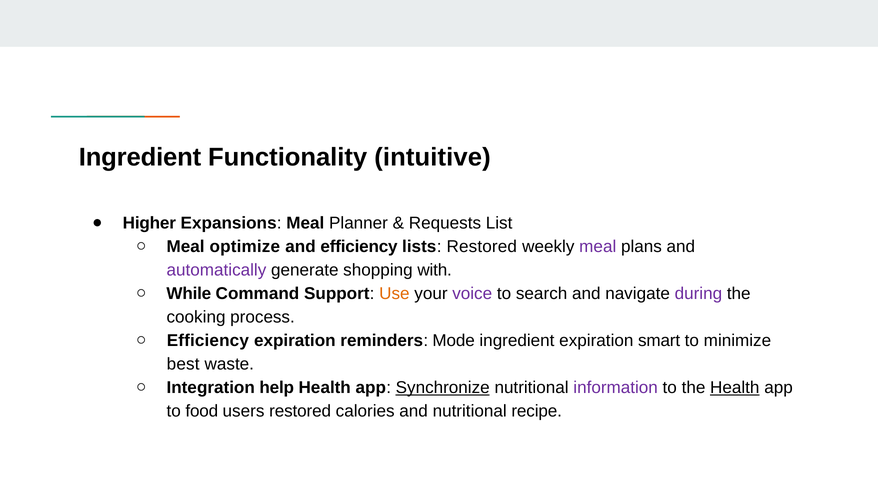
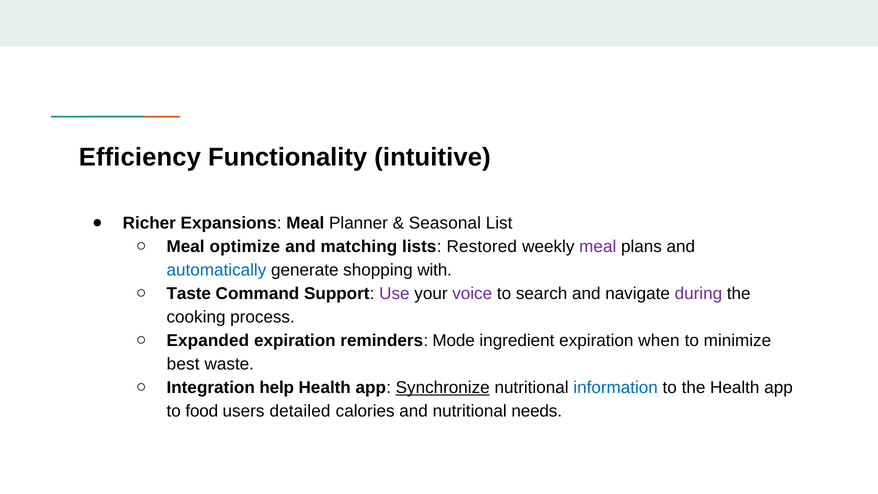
Ingredient: Ingredient -> Efficiency (140, 157)
Higher: Higher -> Richer (149, 223)
Requests: Requests -> Seasonal (445, 223)
and efficiency: efficiency -> matching (359, 246)
automatically colour: purple -> blue (216, 270)
While: While -> Taste (189, 294)
Use colour: orange -> purple (394, 294)
Efficiency: Efficiency -> Expanded (208, 341)
smart: smart -> when (659, 341)
information colour: purple -> blue (616, 388)
Health underline: present -> none (735, 388)
users restored: restored -> detailed (300, 411)
recipe: recipe -> needs (537, 411)
